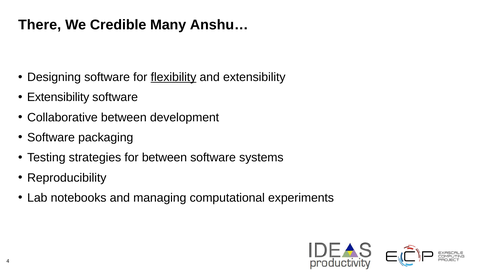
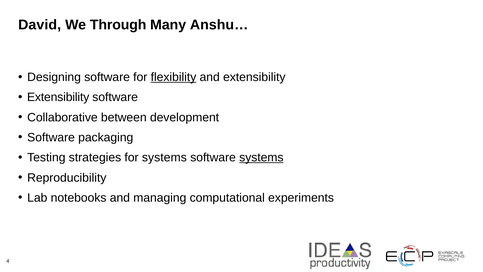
There: There -> David (40, 25)
Credible: Credible -> Through (118, 25)
for between: between -> systems (164, 157)
systems underline: none -> present (261, 157)
